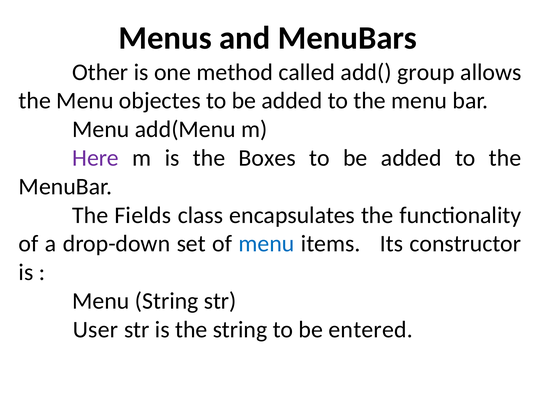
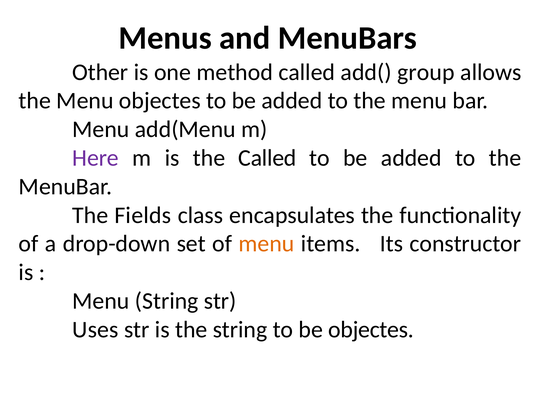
the Boxes: Boxes -> Called (267, 158)
menu colour: blue -> orange (266, 244)
User: User -> Uses (95, 330)
be entered: entered -> objectes (371, 330)
